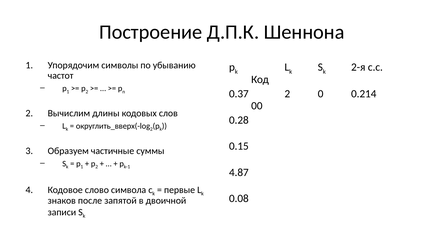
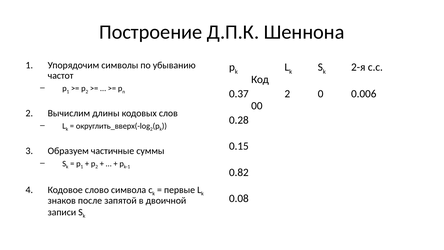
0.214: 0.214 -> 0.006 (364, 94)
4.87: 4.87 -> 0.82 (239, 172)
